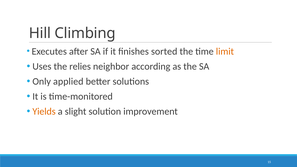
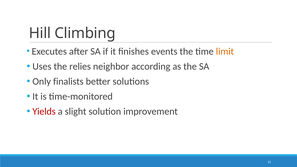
sorted: sorted -> events (164, 51)
applied: applied -> finalists (68, 81)
Yields colour: orange -> red (44, 111)
